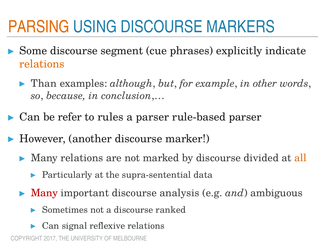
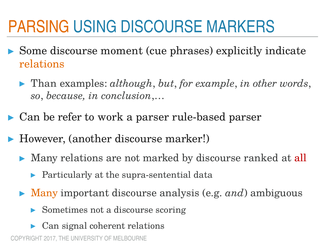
segment: segment -> moment (122, 51)
rules: rules -> work (110, 117)
divided: divided -> ranked (261, 158)
all colour: orange -> red (300, 158)
Many colour: red -> orange (44, 193)
ranked: ranked -> scoring (171, 210)
reflexive: reflexive -> coherent (107, 226)
